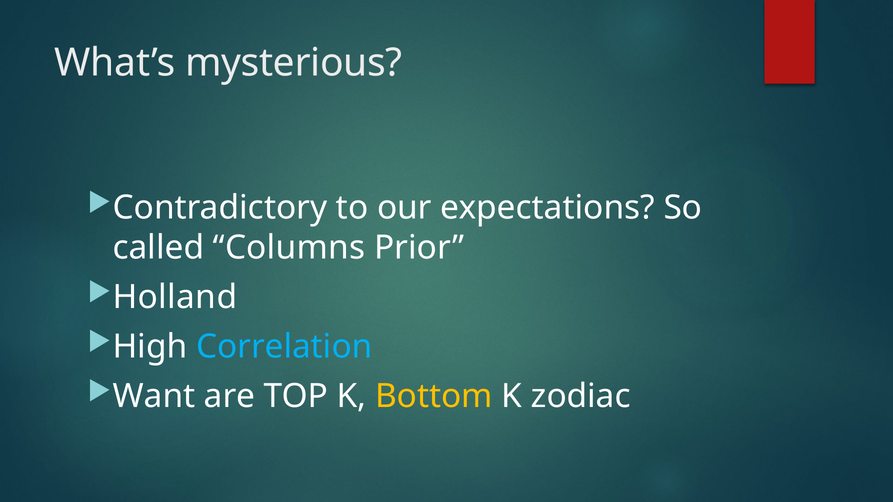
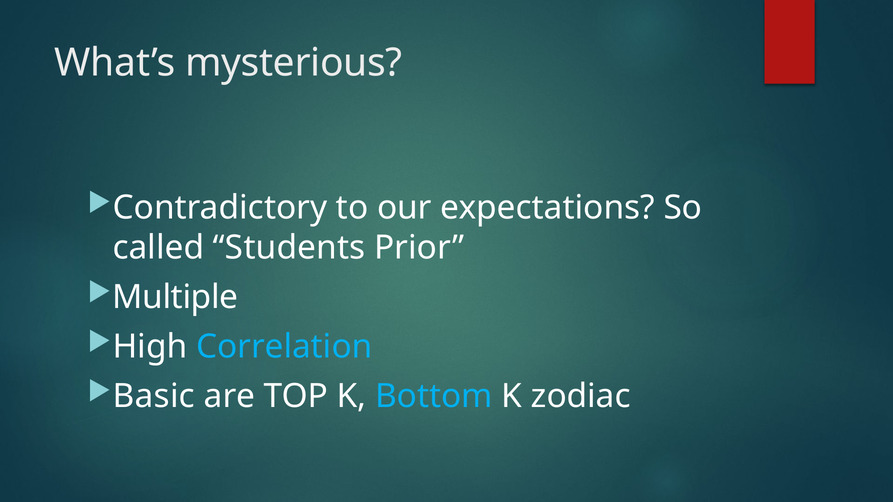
Columns: Columns -> Students (289, 248)
Holland: Holland -> Multiple (175, 297)
Want: Want -> Basic (154, 396)
Bottom colour: yellow -> light blue (434, 396)
